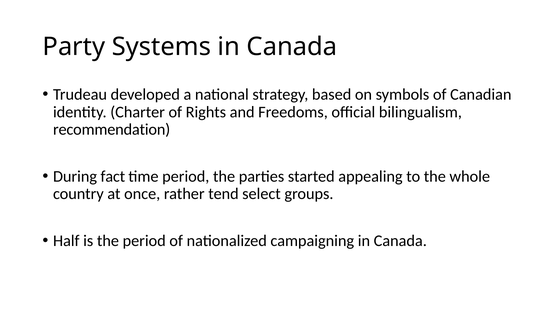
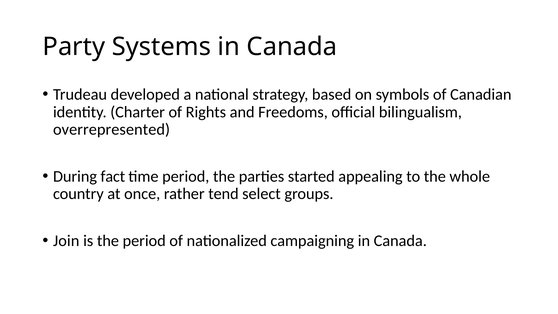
recommendation: recommendation -> overrepresented (111, 130)
Half: Half -> Join (66, 241)
